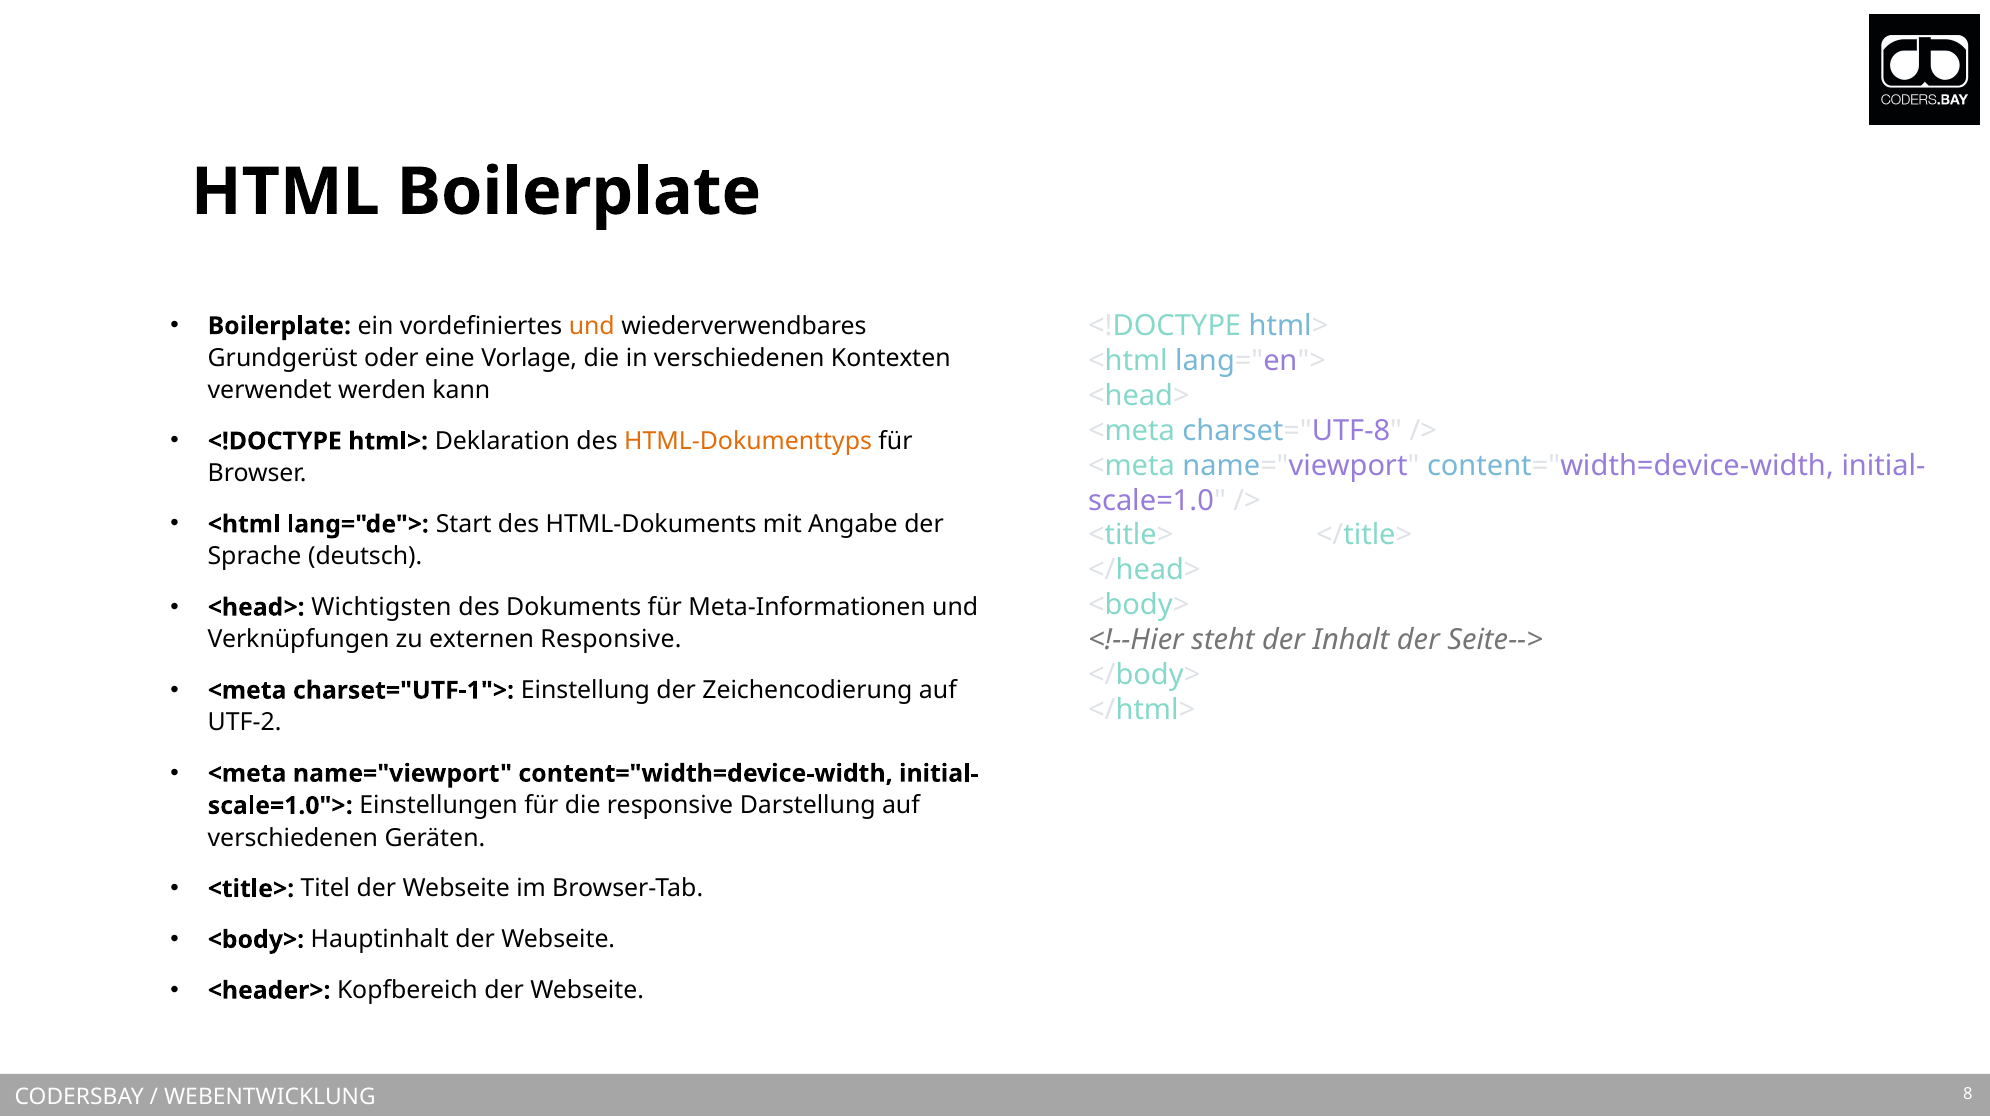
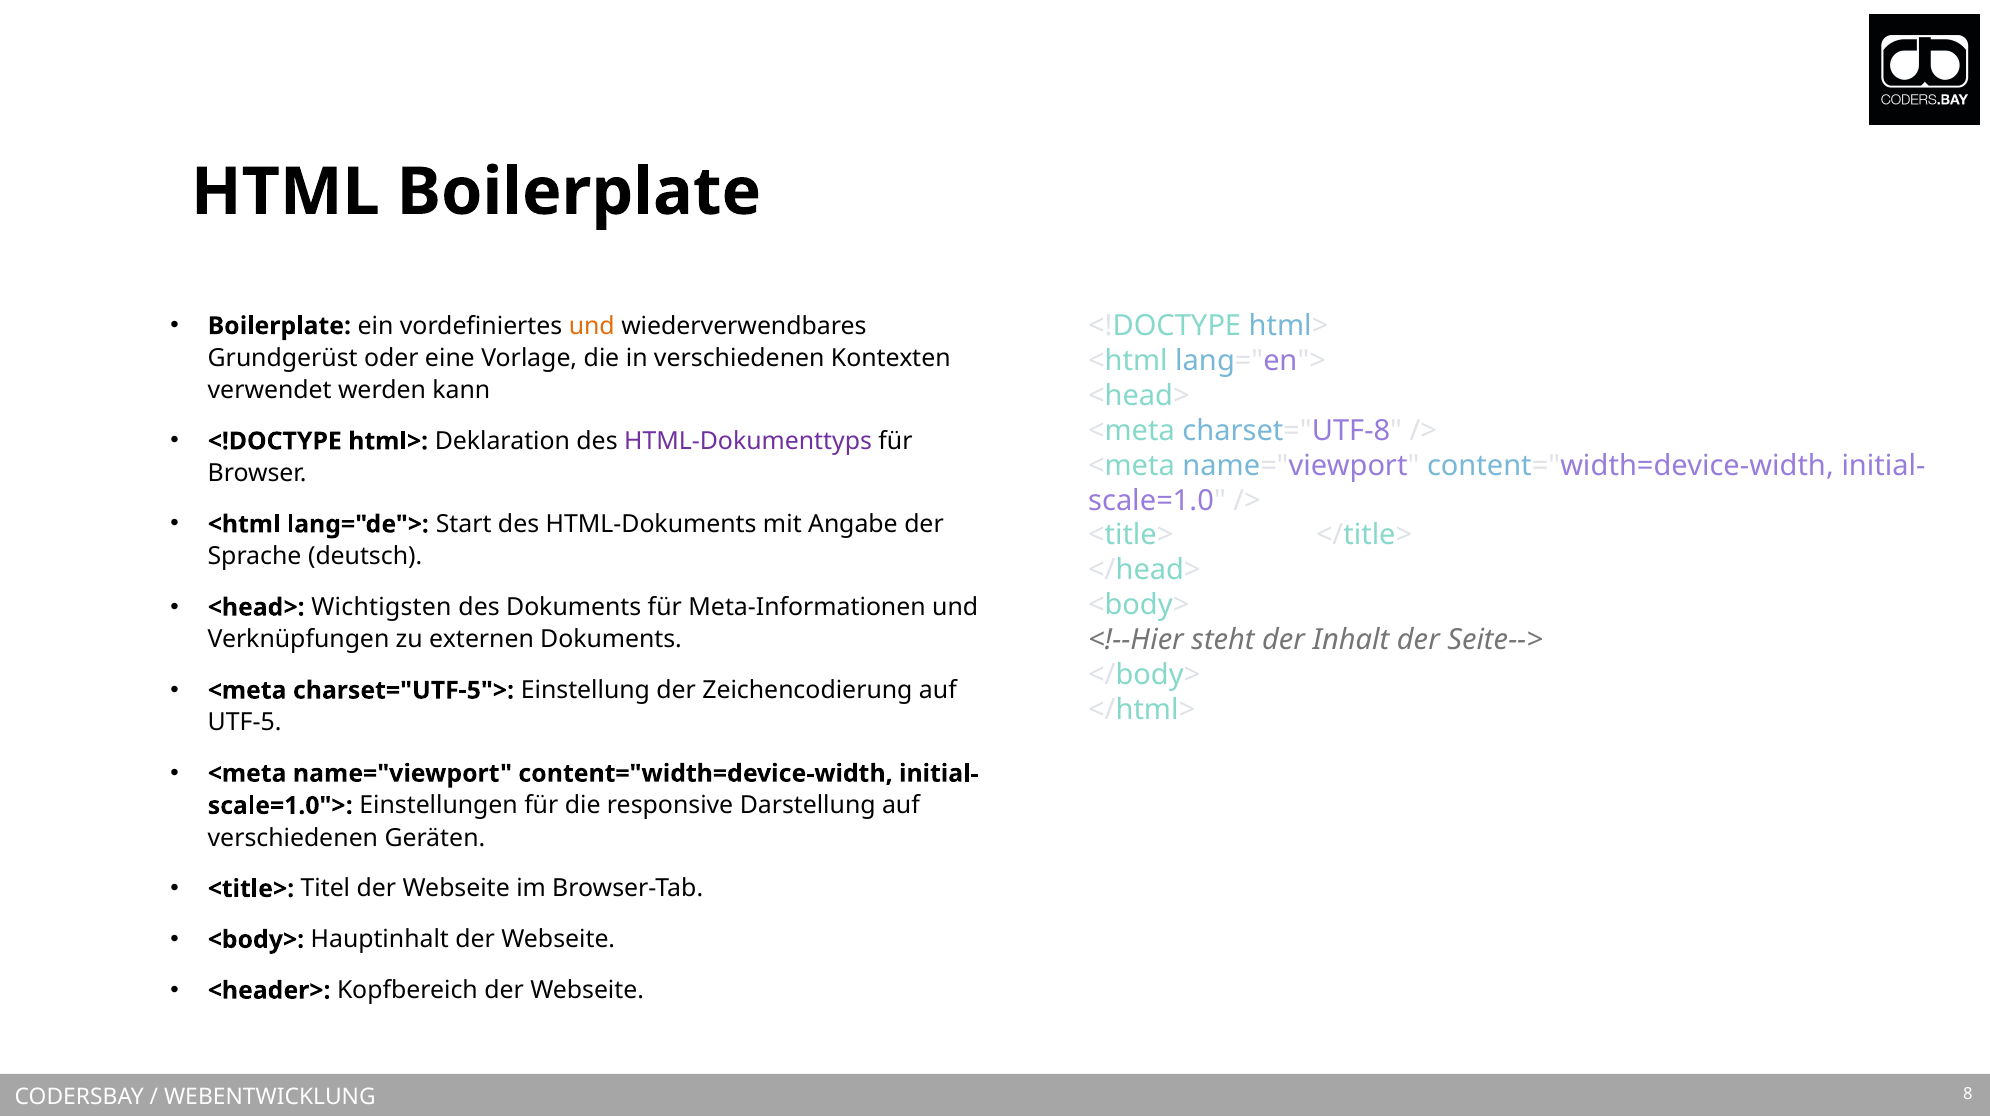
HTML-Dokumenttyps colour: orange -> purple (748, 441)
externen Responsive: Responsive -> Dokuments (611, 639)
charset="UTF-1">: charset="UTF-1"> -> charset="UTF-5"> (403, 690)
UTF-2: UTF-2 -> UTF-5 (245, 722)
